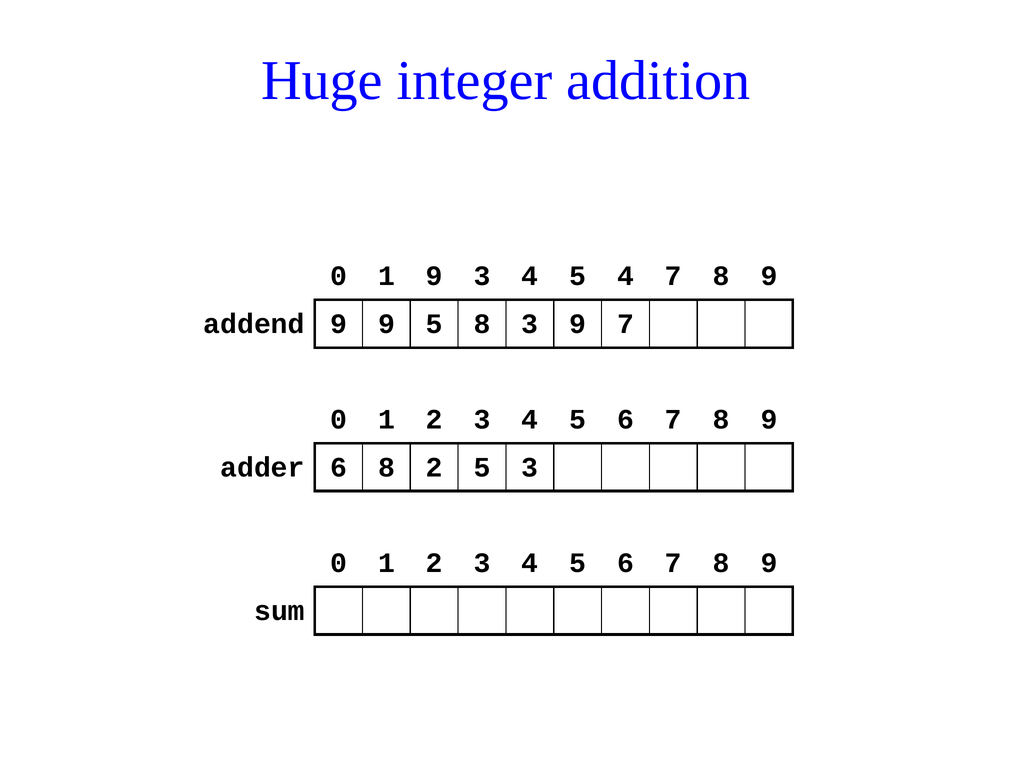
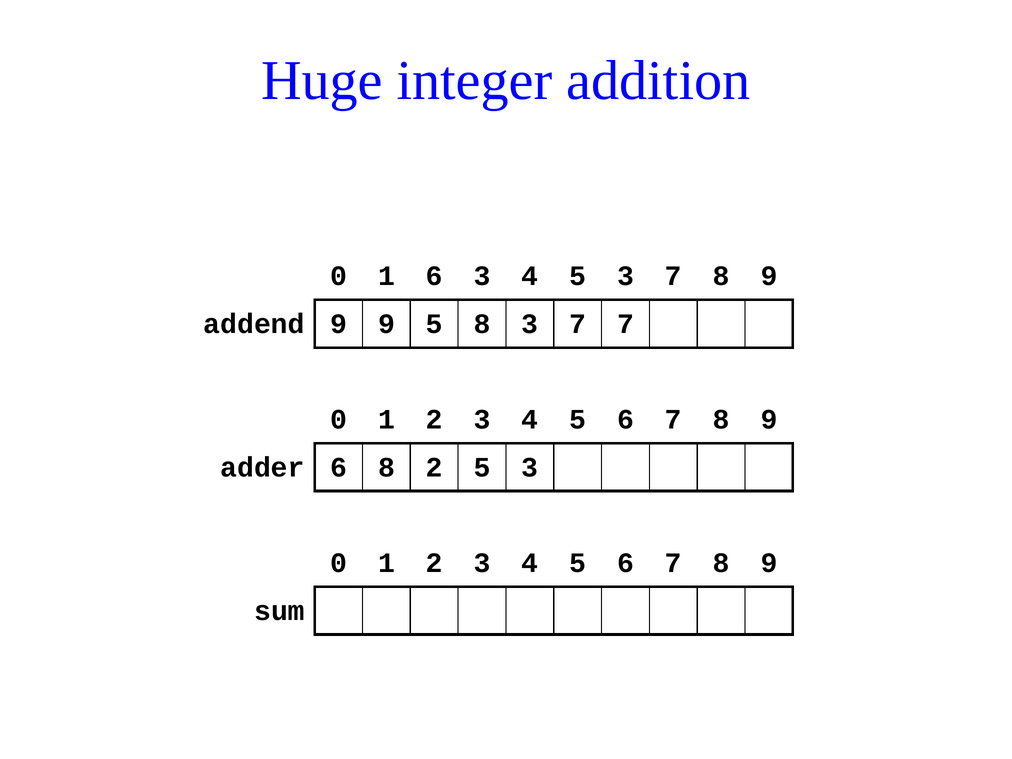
1 9: 9 -> 6 (434, 276)
4 5 4: 4 -> 3 (626, 276)
8 3 9: 9 -> 7 (578, 324)
